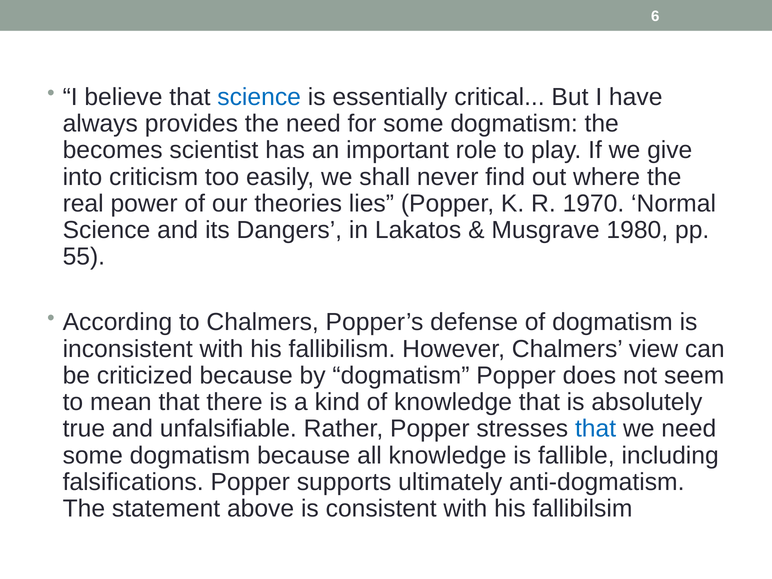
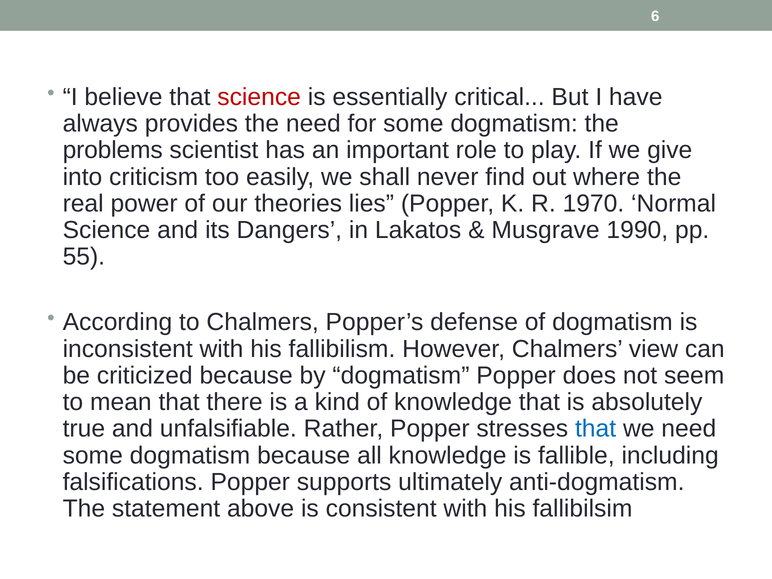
science colour: blue -> red (259, 97)
becomes: becomes -> problems (113, 150)
1980: 1980 -> 1990 (637, 230)
